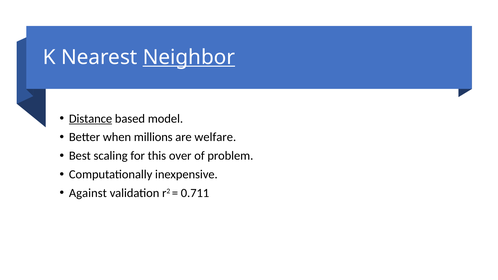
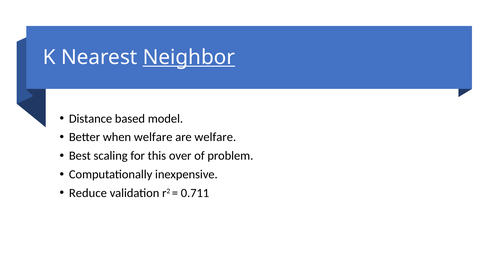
Distance underline: present -> none (91, 119)
when millions: millions -> welfare (153, 137)
Against: Against -> Reduce (88, 193)
